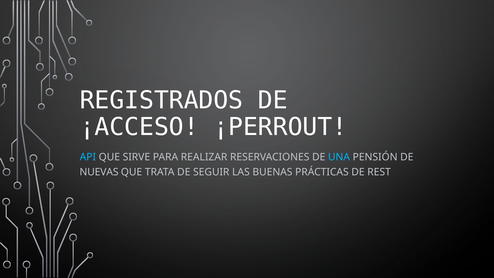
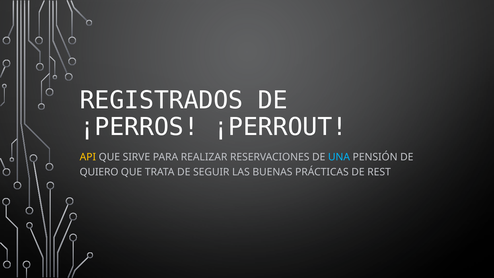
¡ACCESO: ¡ACCESO -> ¡PERROS (139, 127)
API colour: light blue -> yellow (88, 157)
NUEVAS: NUEVAS -> QUIERO (99, 172)
